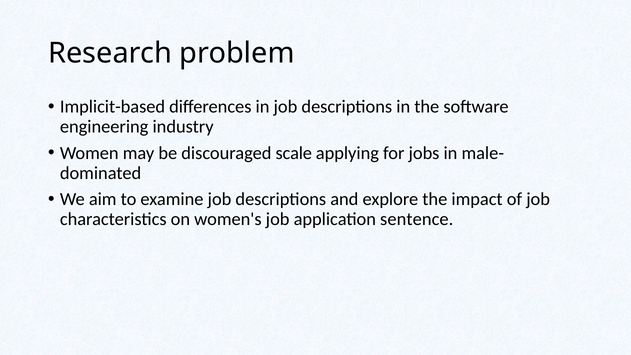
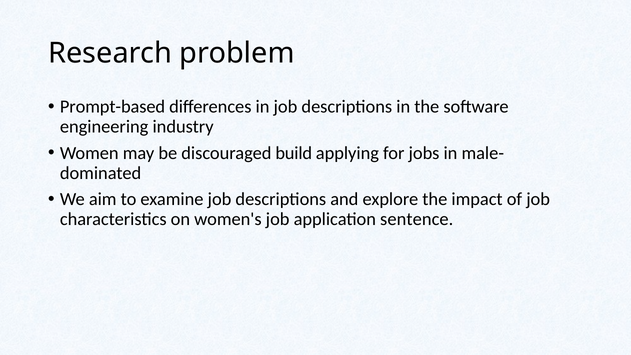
Implicit-based: Implicit-based -> Prompt-based (113, 107)
scale: scale -> build (294, 153)
